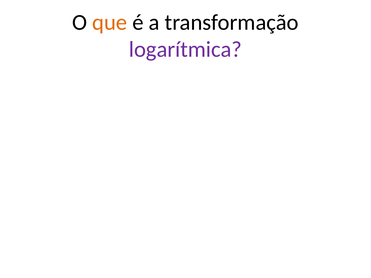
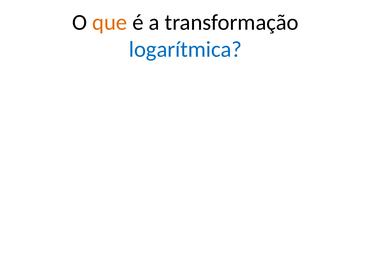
logarítmica colour: purple -> blue (185, 50)
